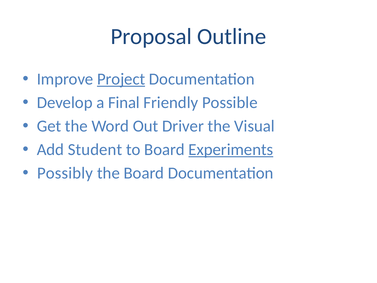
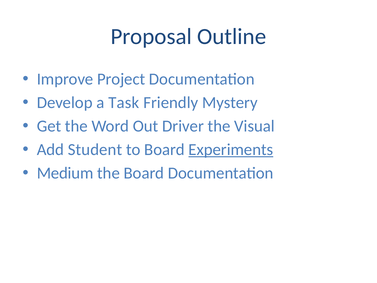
Project underline: present -> none (121, 79)
Final: Final -> Task (124, 103)
Possible: Possible -> Mystery (230, 103)
Possibly: Possibly -> Medium (65, 173)
